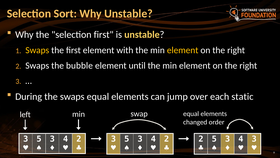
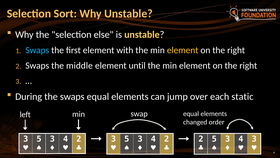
selection first: first -> else (104, 35)
Swaps colour: yellow -> light blue (37, 50)
bubble: bubble -> middle (79, 65)
